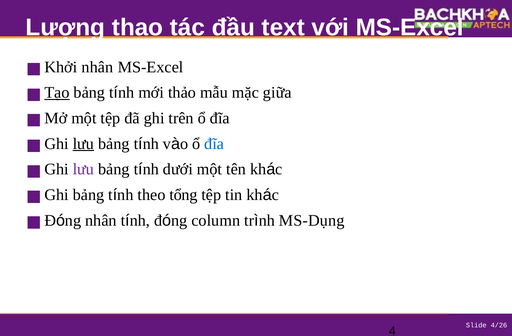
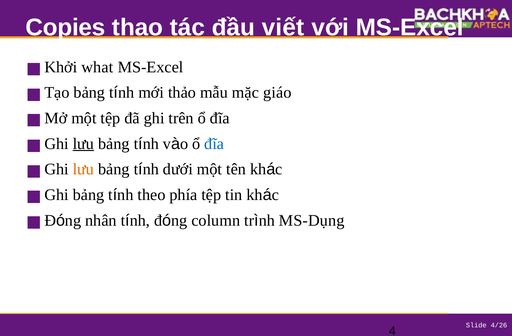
Lượng: Lượng -> Copies (66, 27)
text: text -> viết (283, 27)
Khởi nhân: nhân -> what (97, 67)
Tạo underline: present -> none (57, 93)
giữa: giữa -> giáo (277, 93)
lưu colour: purple -> orange (83, 169)
tổng: tổng -> phía (183, 195)
